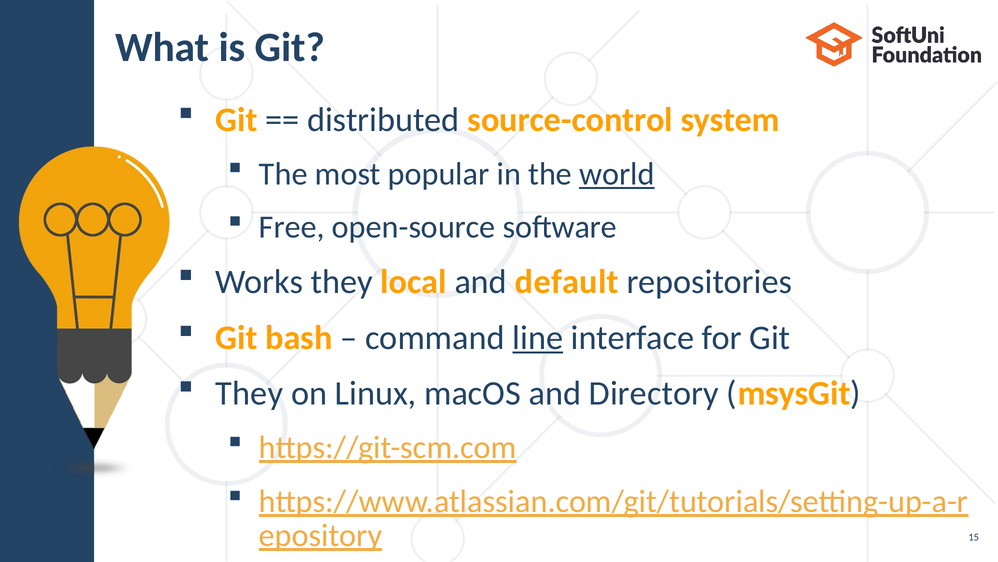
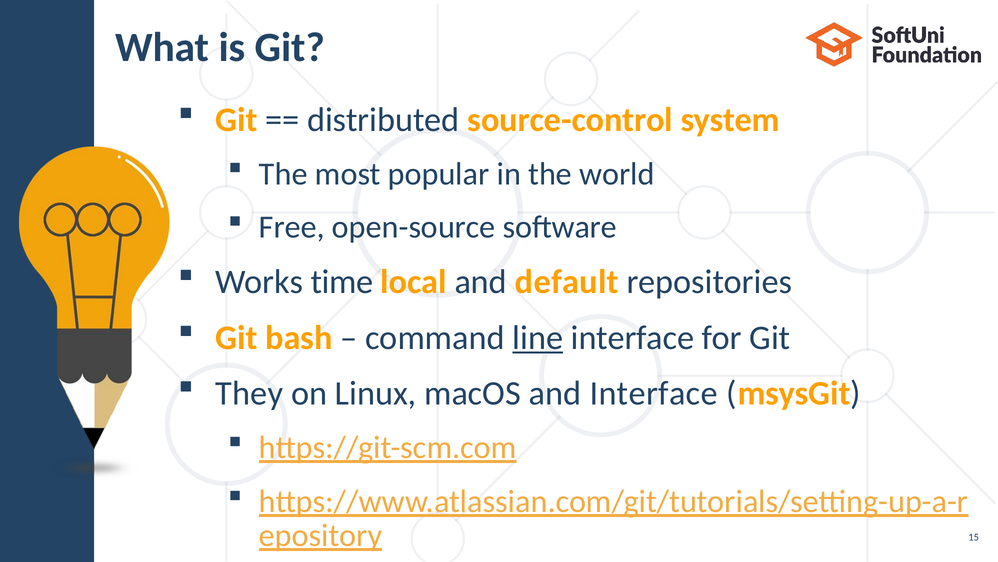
world underline: present -> none (617, 174)
Works they: they -> time (342, 282)
and Directory: Directory -> Interface (654, 393)
